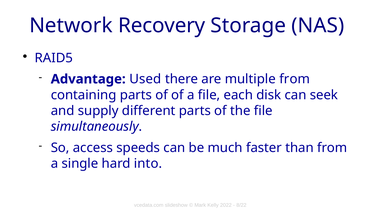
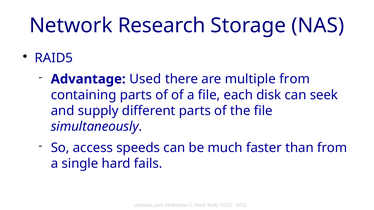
Recovery: Recovery -> Research (162, 26)
into: into -> fails (148, 164)
